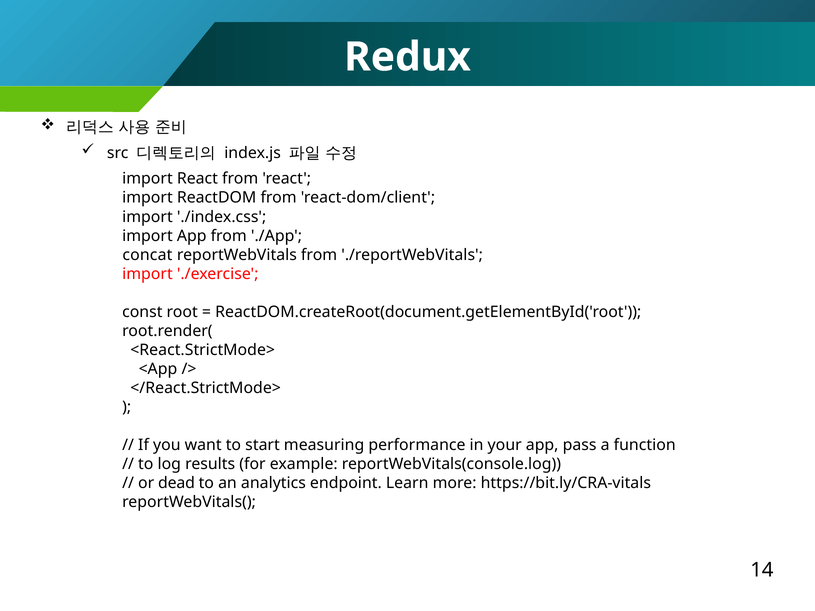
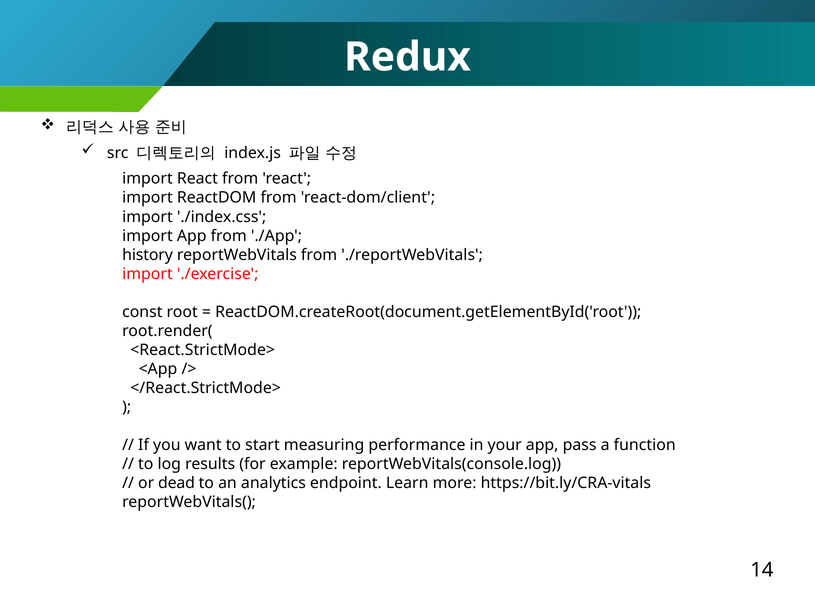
concat: concat -> history (148, 255)
